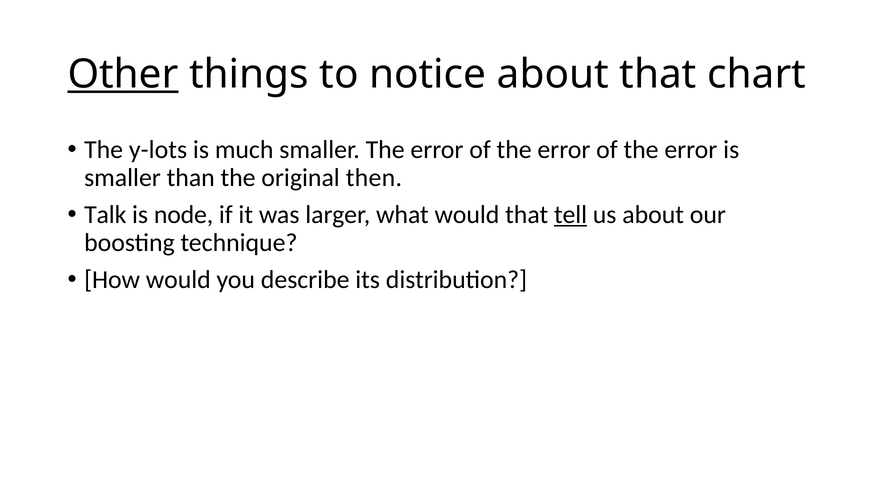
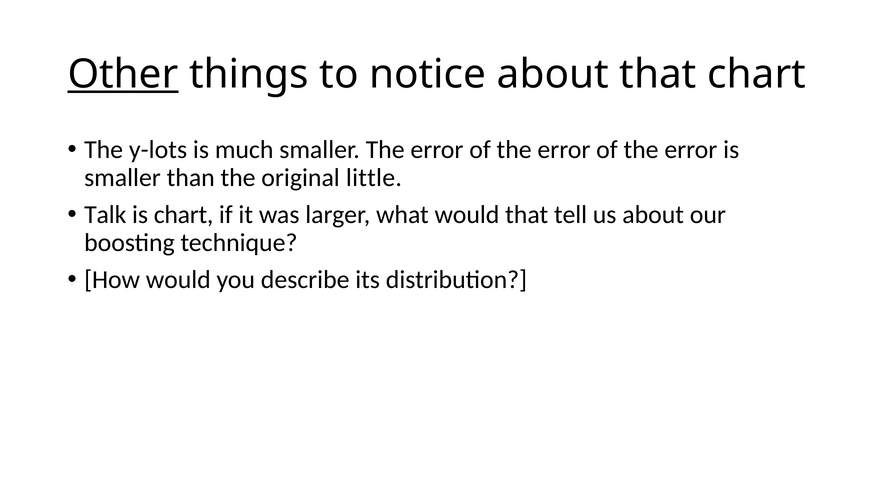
then: then -> little (374, 178)
is node: node -> chart (184, 215)
tell underline: present -> none (571, 215)
